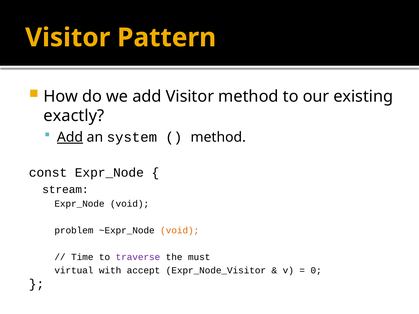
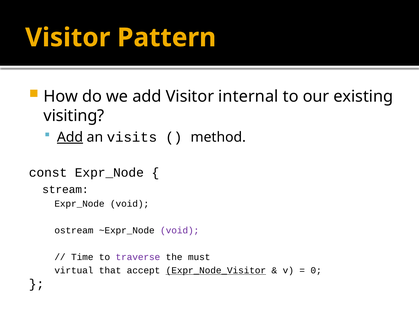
Visitor method: method -> internal (248, 96)
exactly: exactly -> visiting (74, 116)
system: system -> visits (132, 137)
problem: problem -> ostream (74, 231)
void colour: orange -> purple (180, 231)
with: with -> that (110, 271)
Expr_Node_Visitor underline: none -> present (216, 271)
